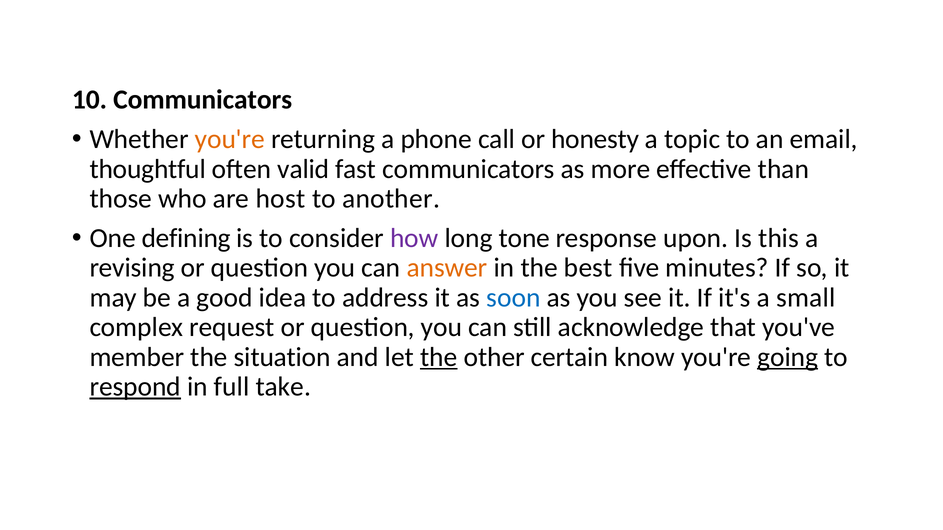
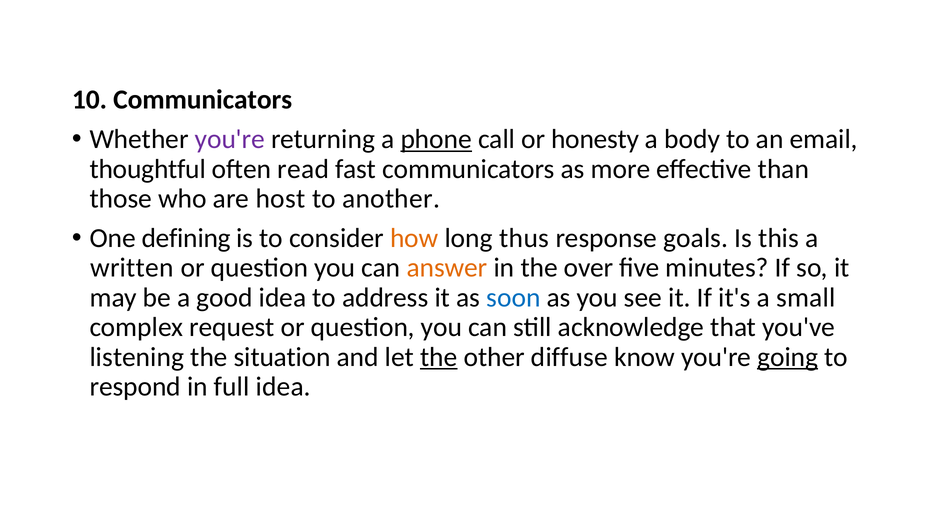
you're colour: orange -> purple (230, 139)
phone underline: none -> present (436, 139)
topic: topic -> body (692, 139)
valid: valid -> read (303, 169)
how colour: purple -> orange (414, 238)
tone: tone -> thus (524, 238)
upon: upon -> goals (696, 238)
revising: revising -> written (132, 268)
best: best -> over (589, 268)
member: member -> listening (137, 357)
certain: certain -> diffuse (569, 357)
respond underline: present -> none (135, 387)
full take: take -> idea (283, 387)
